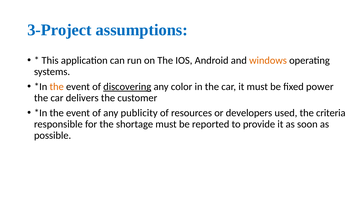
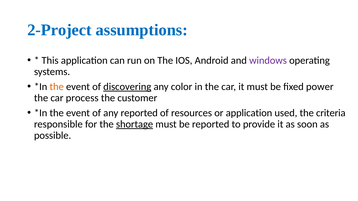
3-Project: 3-Project -> 2-Project (59, 30)
windows colour: orange -> purple (268, 61)
delivers: delivers -> process (82, 98)
any publicity: publicity -> reported (139, 113)
or developers: developers -> application (249, 113)
shortage underline: none -> present (135, 124)
